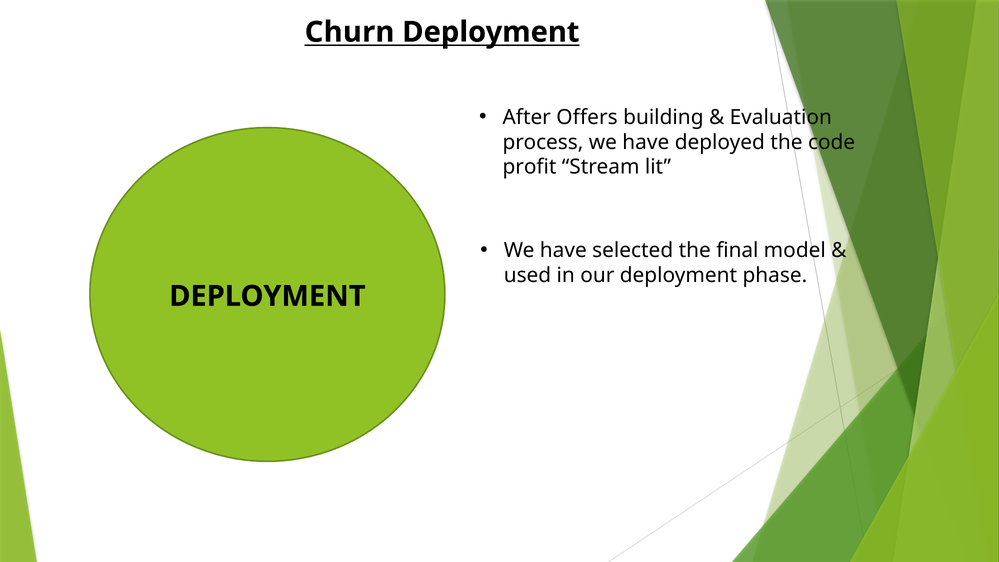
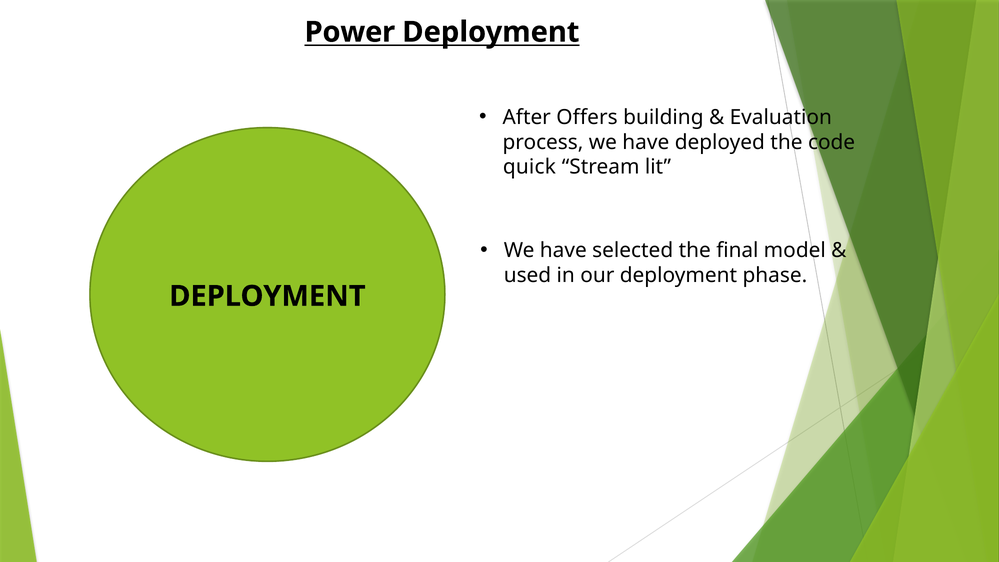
Churn: Churn -> Power (350, 32)
profit: profit -> quick (529, 167)
